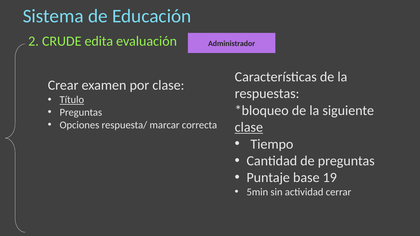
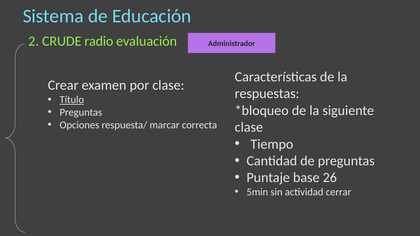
edita: edita -> radio (99, 41)
clase underline: present -> none (249, 127)
19: 19 -> 26 (330, 178)
